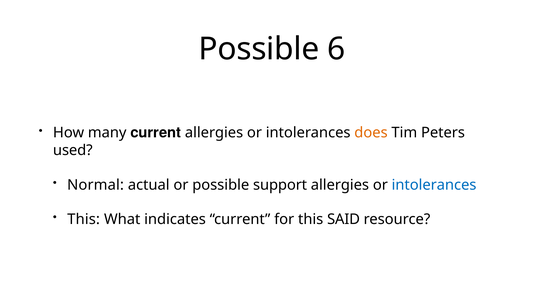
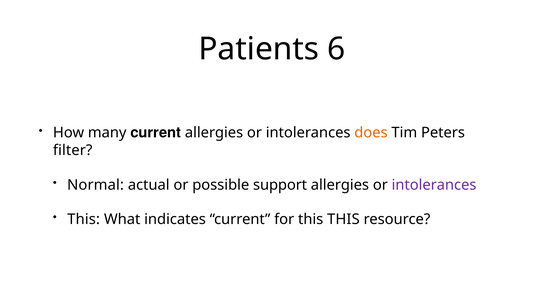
Possible: Possible -> Patients (259, 49)
used: used -> filter (73, 150)
intolerances colour: blue -> purple (434, 185)
this SAID: SAID -> THIS (343, 219)
